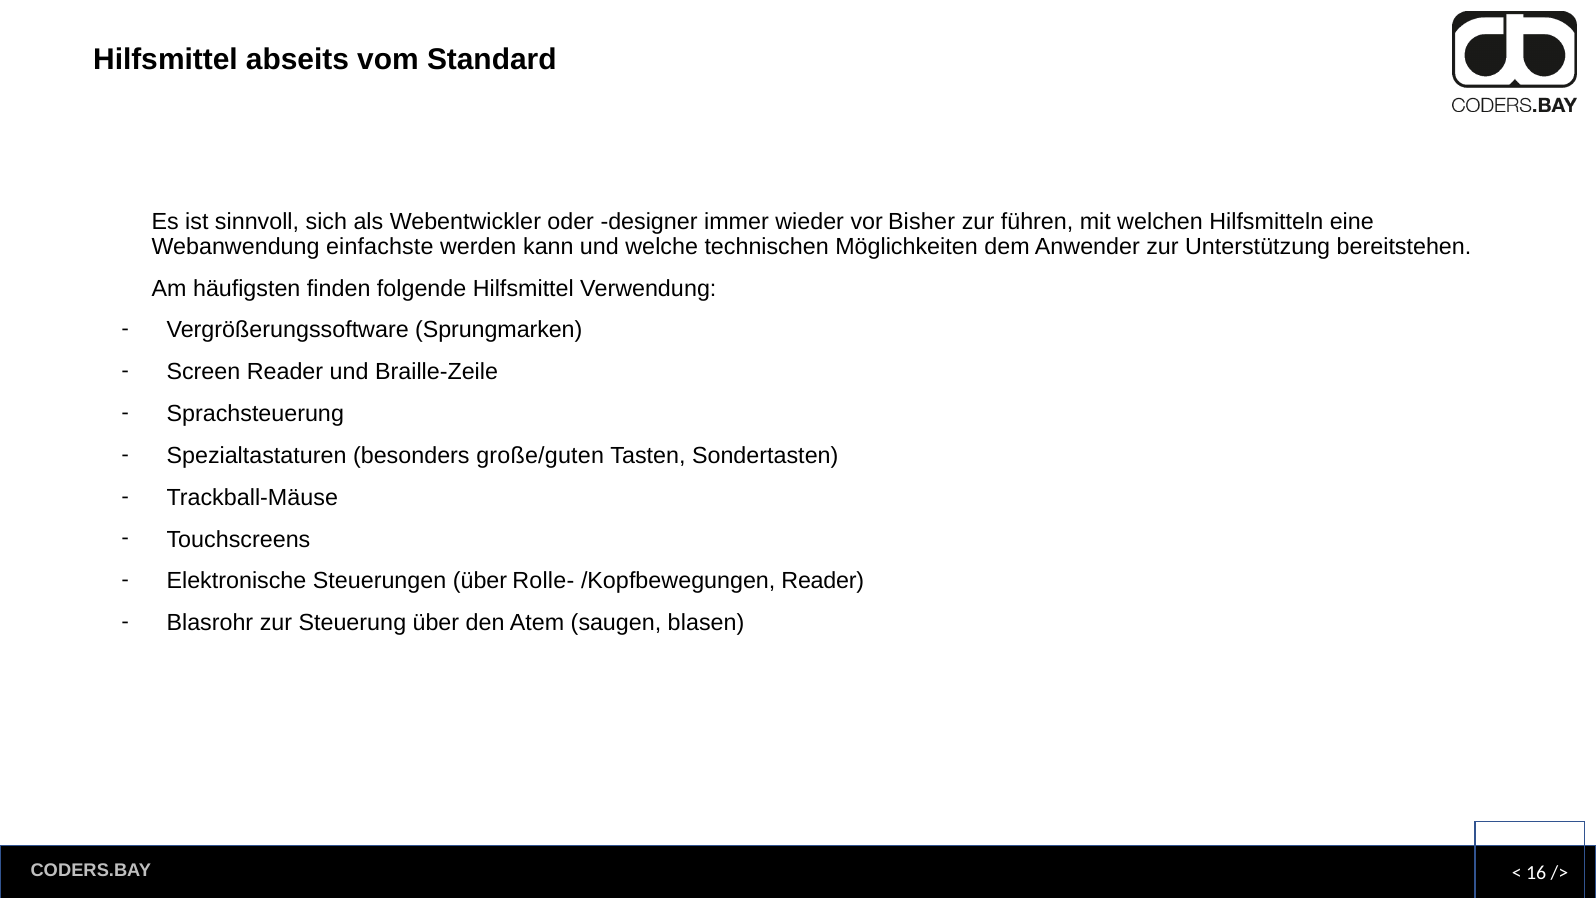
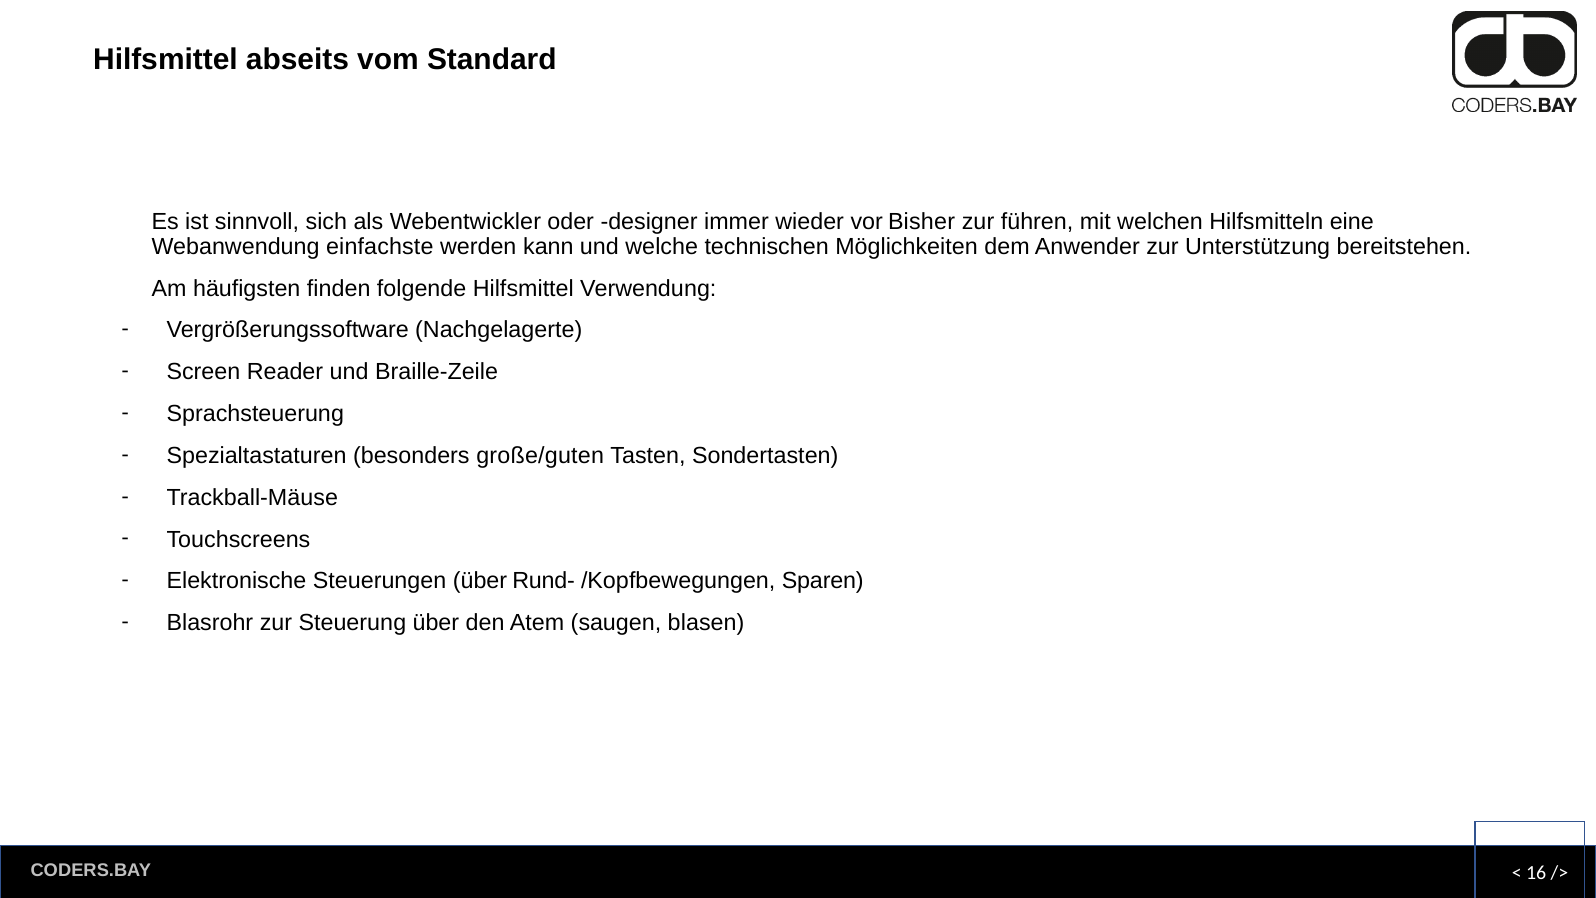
Sprungmarken: Sprungmarken -> Nachgelagerte (499, 330)
Rolle-: Rolle- -> Rund- (544, 581)
/Kopfbewegungen Reader: Reader -> Sparen (823, 581)
